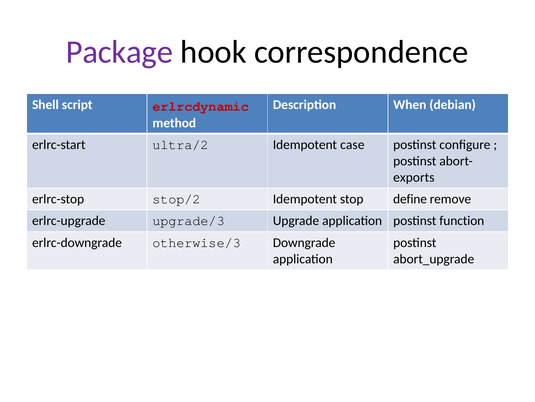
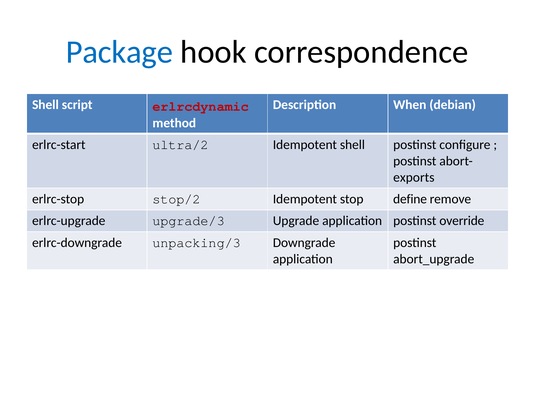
Package colour: purple -> blue (119, 52)
Idempotent case: case -> shell (352, 144)
function: function -> override (462, 220)
otherwise/3: otherwise/3 -> unpacking/3 (197, 242)
